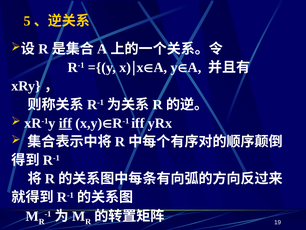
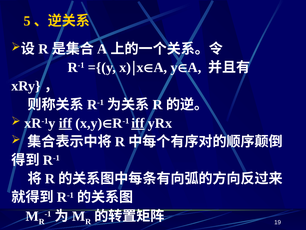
iff underline: none -> present (138, 123)
